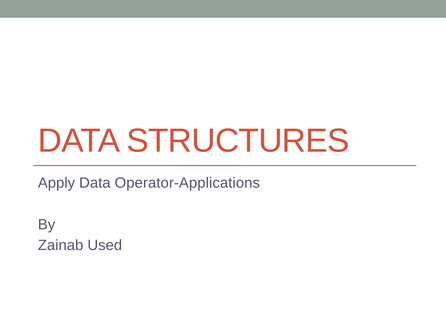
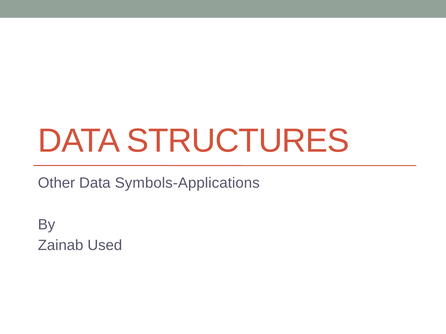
Apply: Apply -> Other (56, 183)
Operator-Applications: Operator-Applications -> Symbols-Applications (187, 183)
